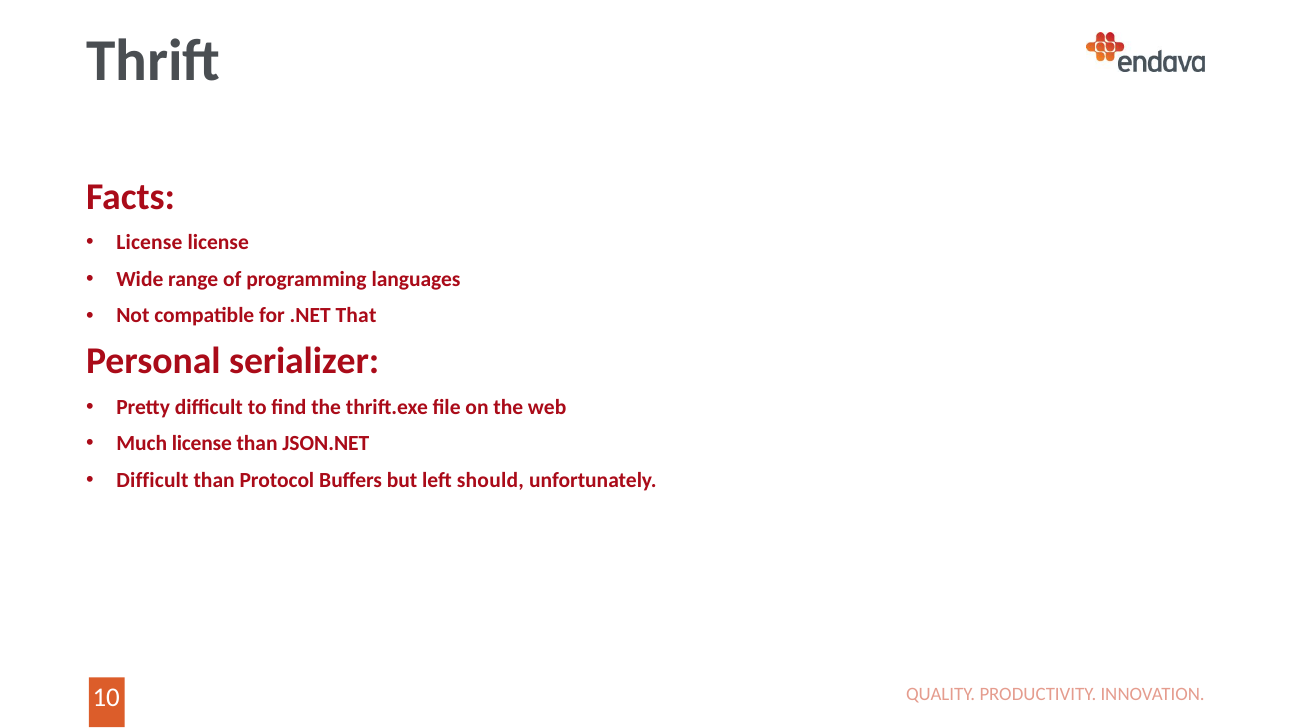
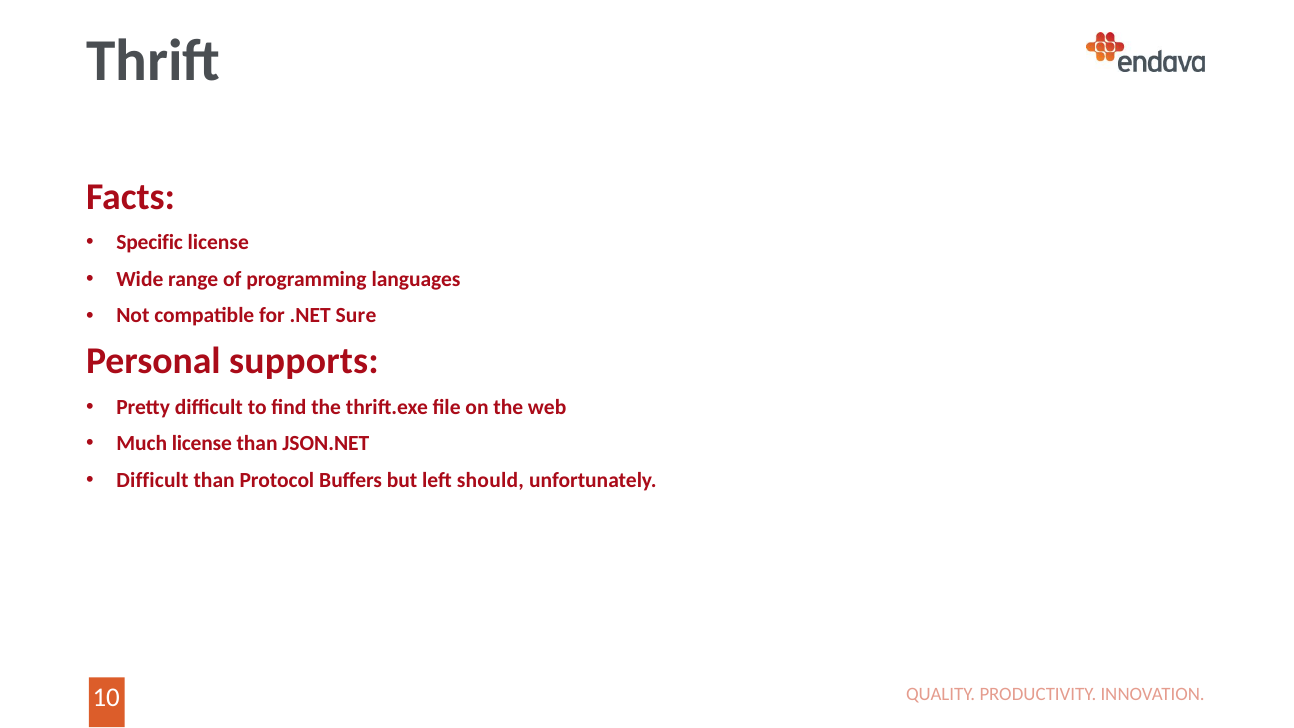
License: License -> Specific (150, 242)
That: That -> Sure (356, 316)
serializer: serializer -> supports (304, 361)
